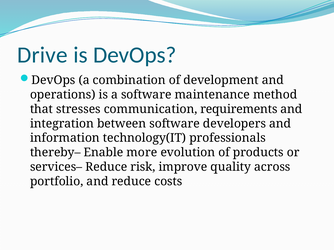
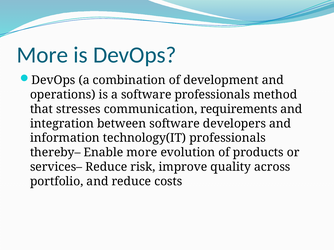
Drive: Drive -> More (42, 55)
software maintenance: maintenance -> professionals (212, 95)
